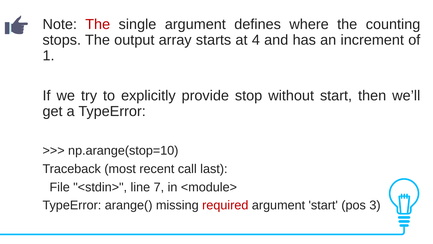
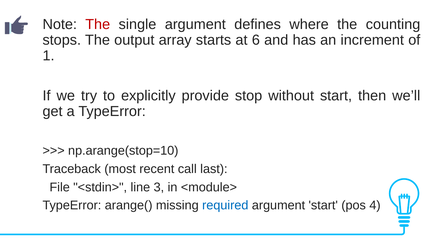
4: 4 -> 6 (256, 40)
7: 7 -> 3 (159, 187)
required colour: red -> blue (225, 205)
3: 3 -> 4 (375, 205)
